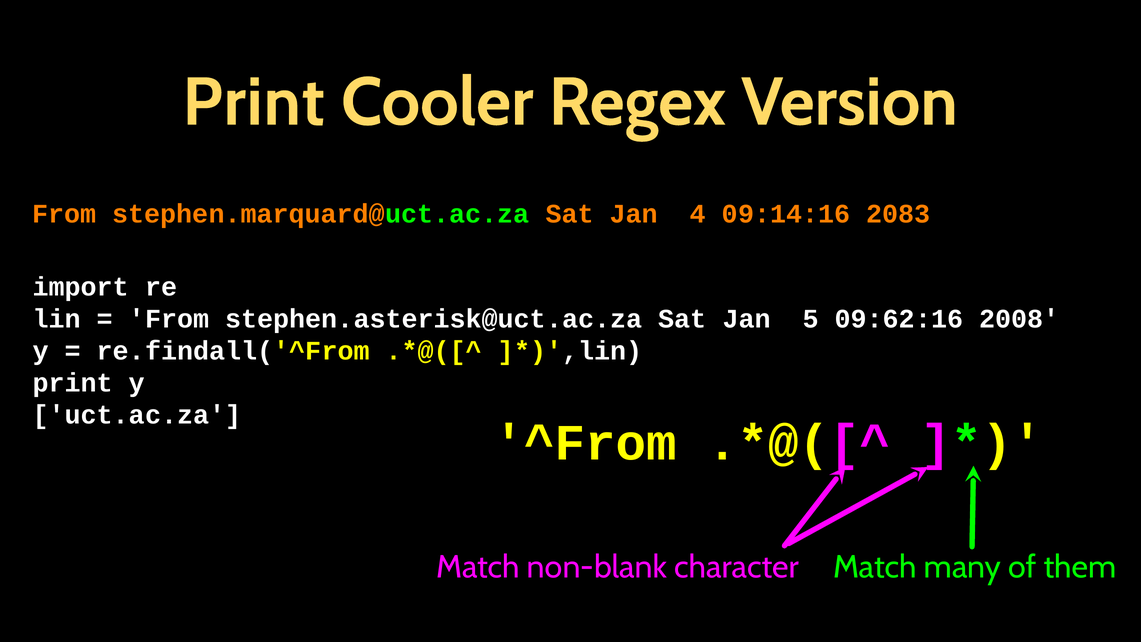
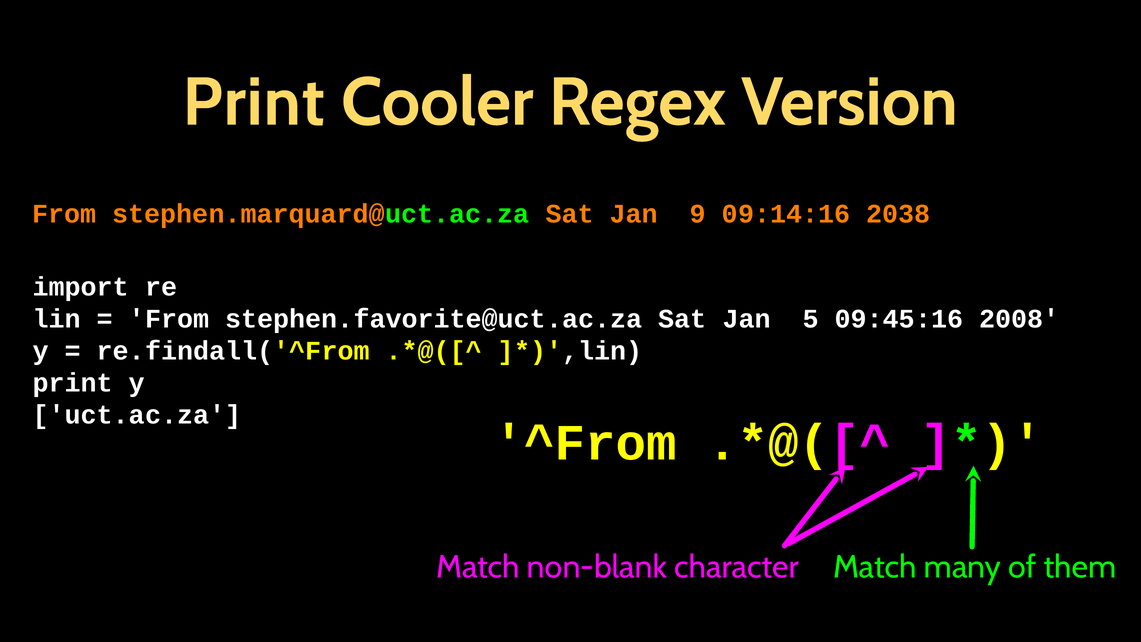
4: 4 -> 9 (698, 214)
2083: 2083 -> 2038 (898, 214)
stephen.asterisk@uct.ac.za: stephen.asterisk@uct.ac.za -> stephen.favorite@uct.ac.za (434, 319)
09:62:16: 09:62:16 -> 09:45:16 (899, 319)
